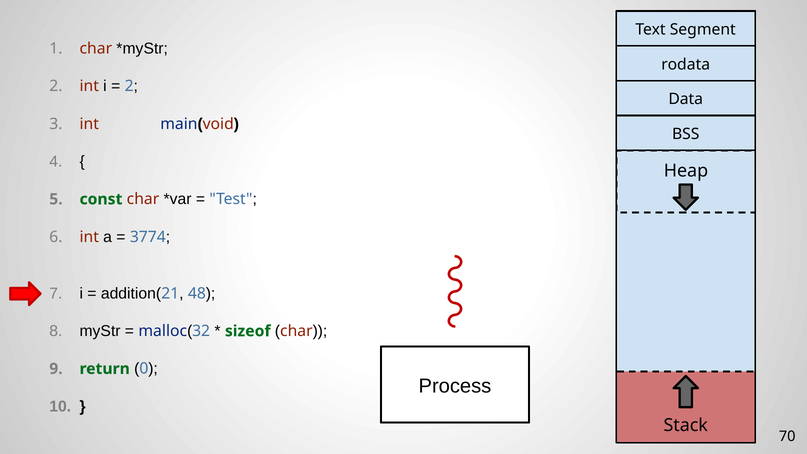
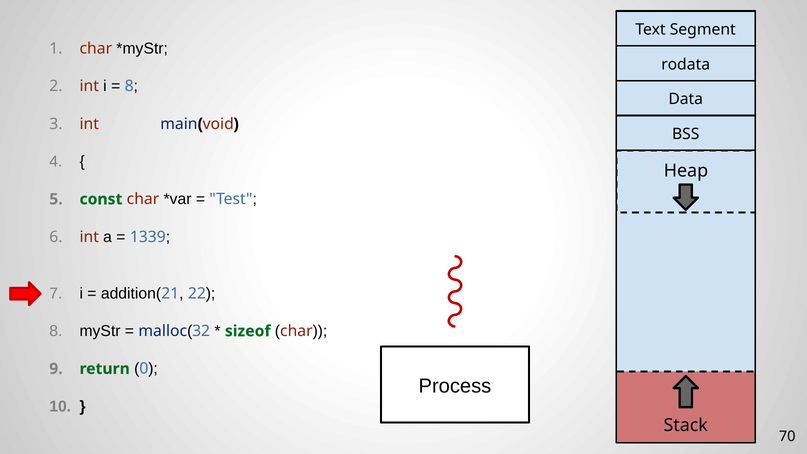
2: 2 -> 8 (129, 86)
3774: 3774 -> 1339 (148, 237)
48: 48 -> 22 (197, 293)
